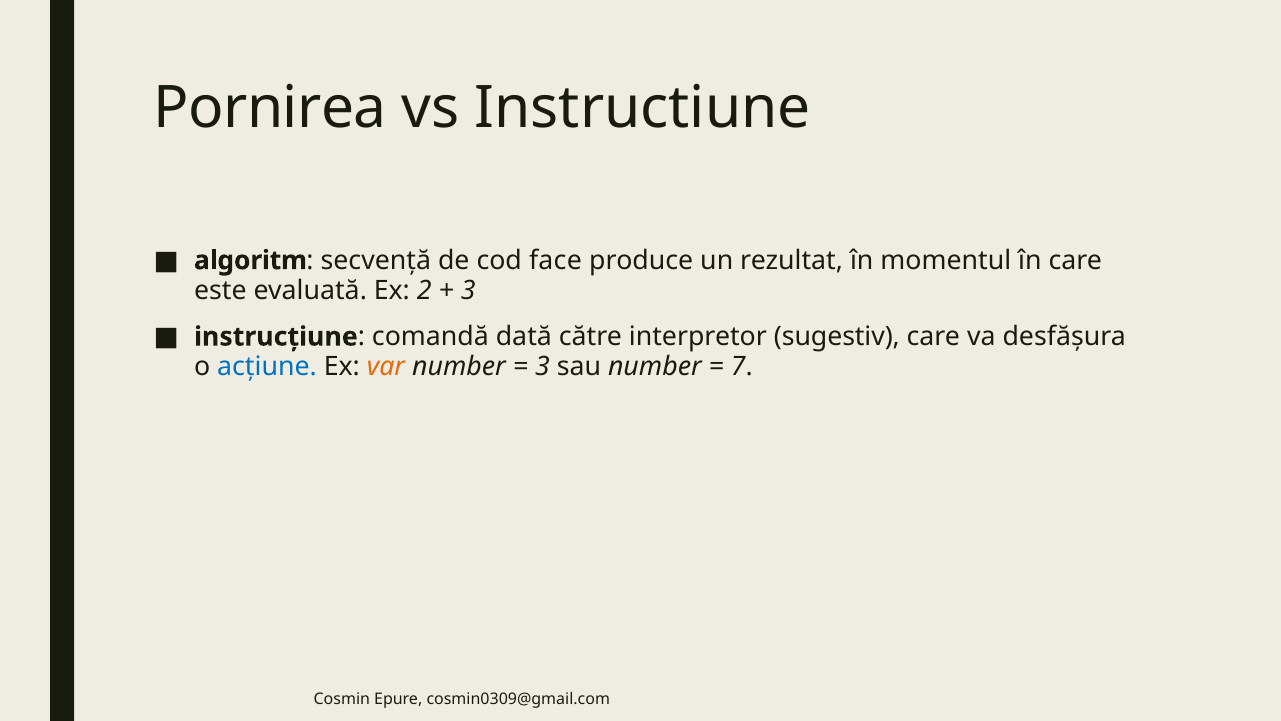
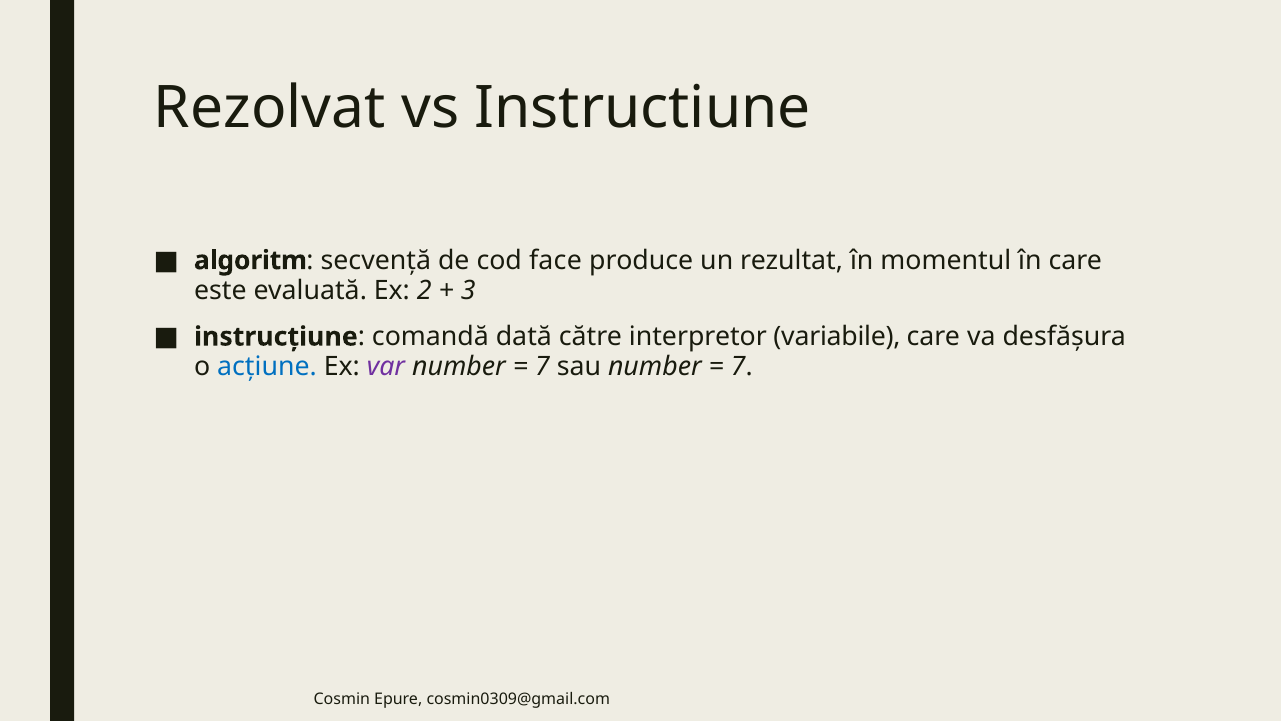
Pornirea: Pornirea -> Rezolvat (270, 108)
sugestiv: sugestiv -> variabile (837, 337)
var colour: orange -> purple (386, 367)
3: 3 -> 7 (542, 367)
